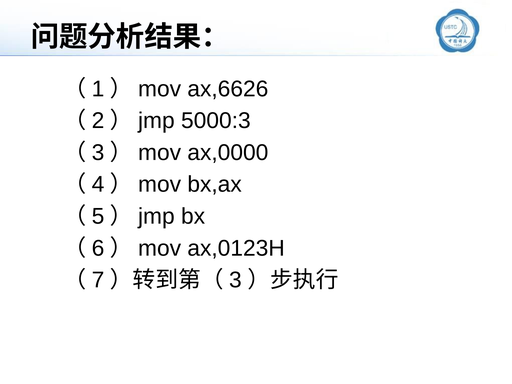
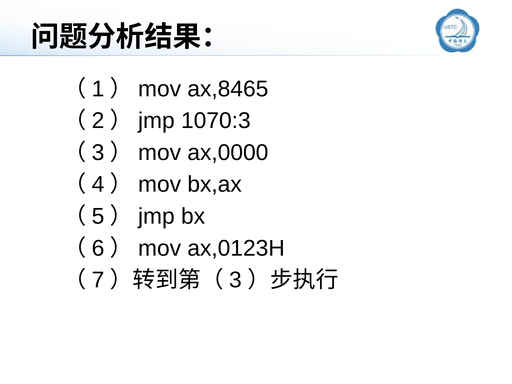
ax,6626: ax,6626 -> ax,8465 (228, 89)
5000:3: 5000:3 -> 1070:3 (216, 121)
